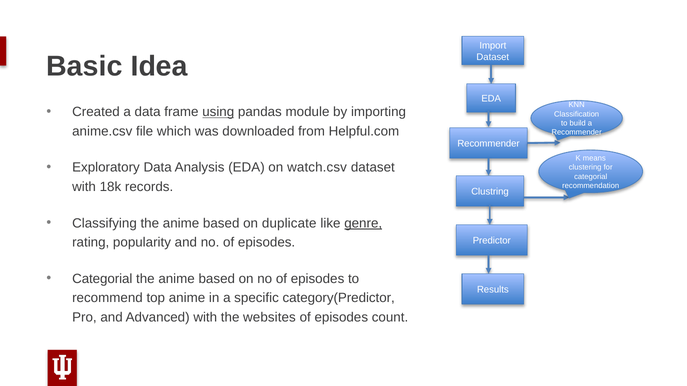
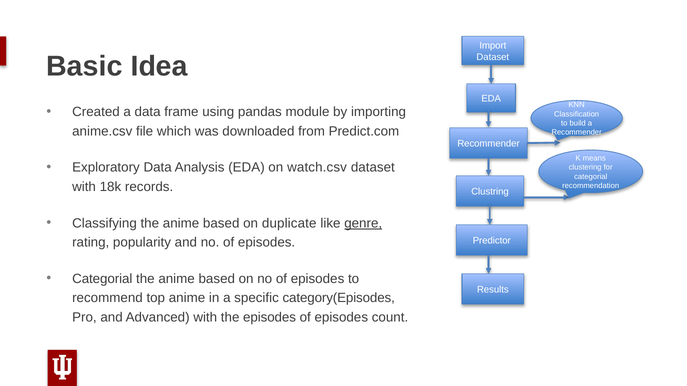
using underline: present -> none (218, 112)
Helpful.com: Helpful.com -> Predict.com (364, 131)
category(Predictor: category(Predictor -> category(Episodes (339, 298)
the websites: websites -> episodes (270, 317)
